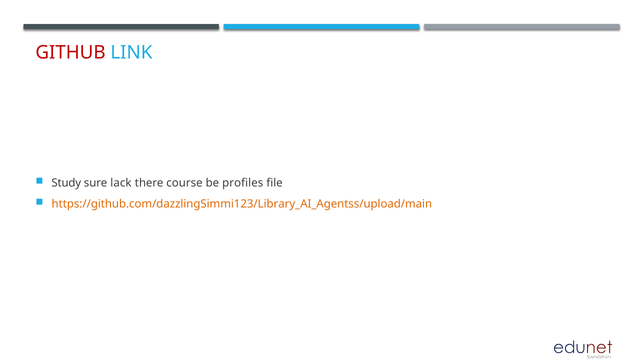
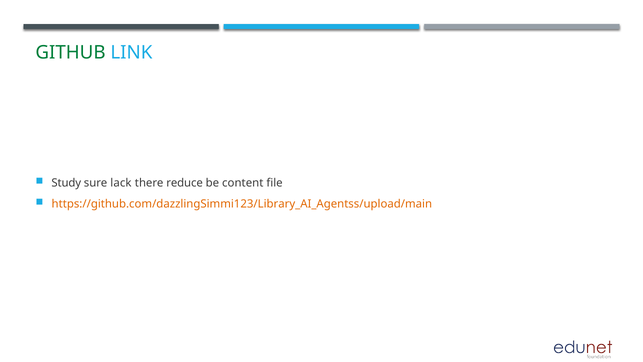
GITHUB colour: red -> green (71, 53)
course: course -> reduce (185, 183)
profiles: profiles -> content (243, 183)
